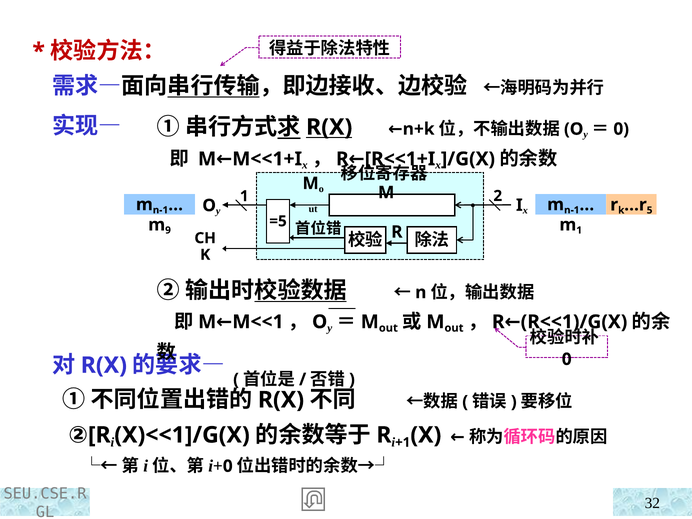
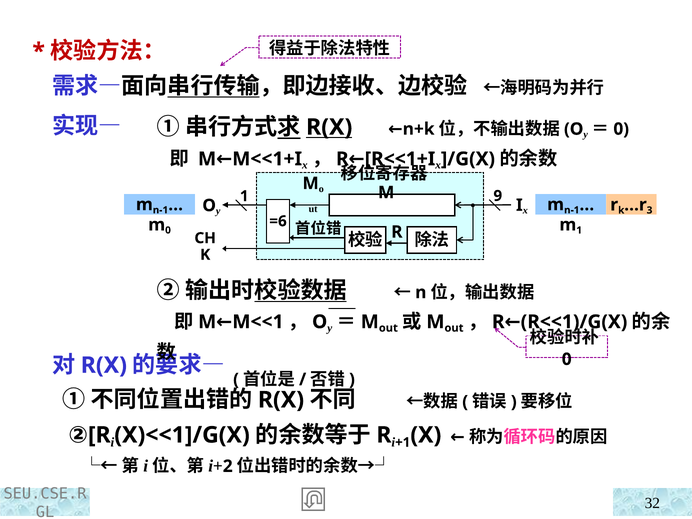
2: 2 -> 9 (498, 196)
5: 5 -> 3 (650, 210)
=5: =5 -> =6 (278, 221)
9: 9 -> 0 (168, 230)
0: 0 -> 2 (228, 466)
